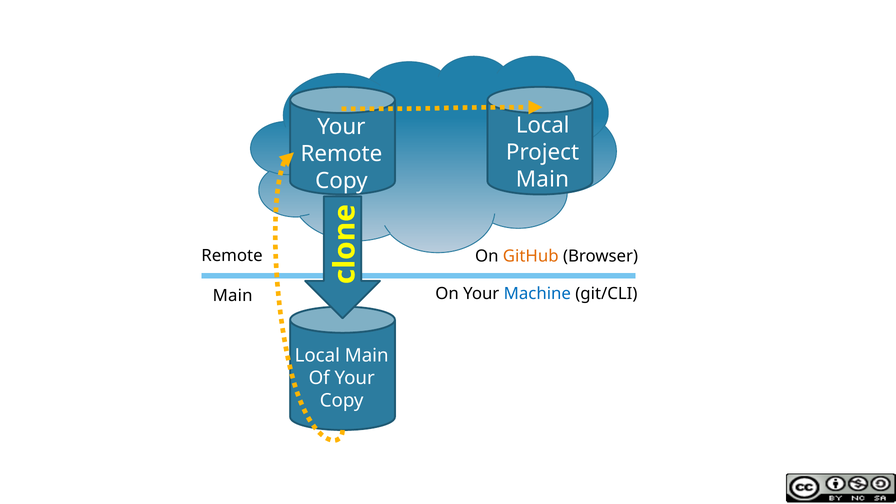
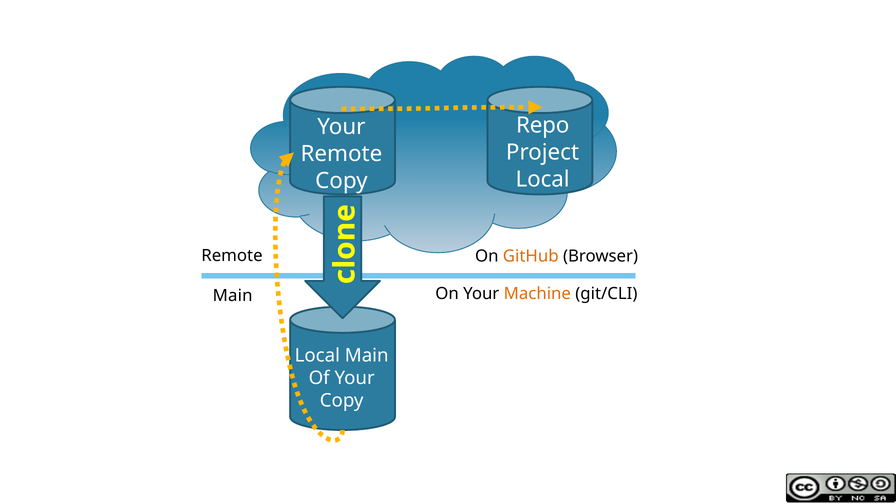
Local: Local -> Repo (543, 126)
Main: Main -> Local (543, 179)
Machine colour: blue -> orange (537, 294)
